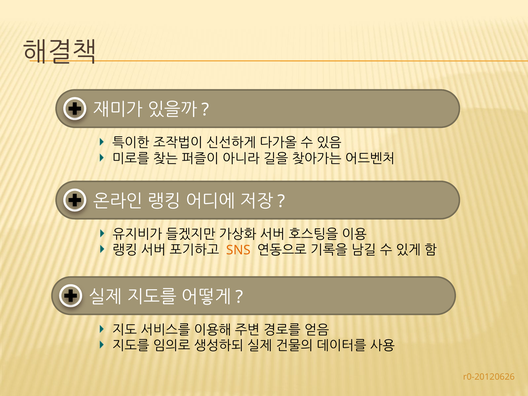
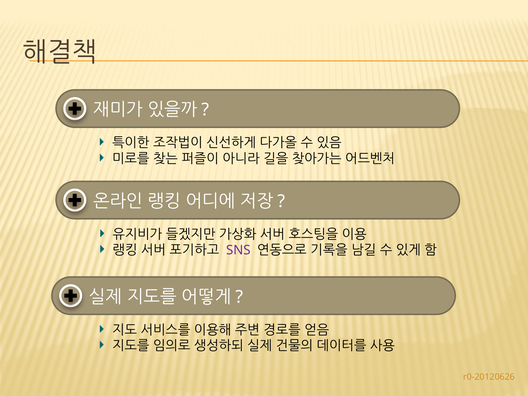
SNS colour: orange -> purple (238, 250)
